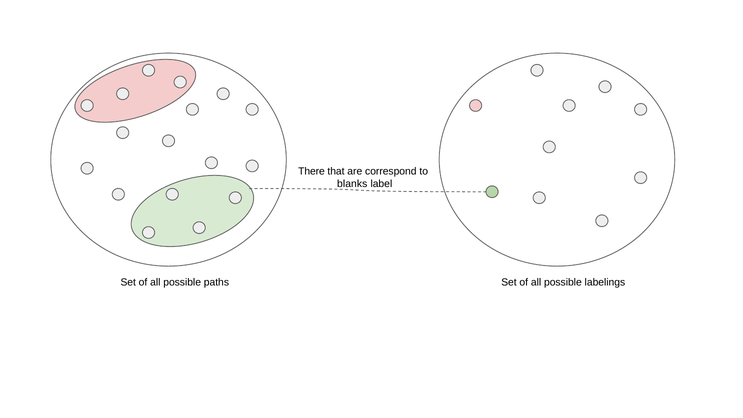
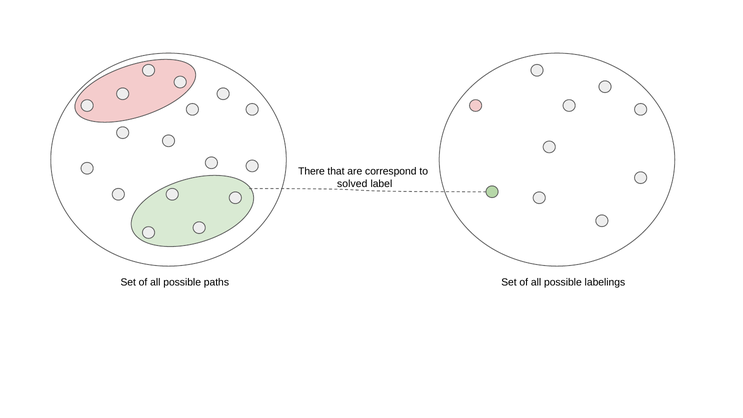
blanks: blanks -> solved (352, 184)
